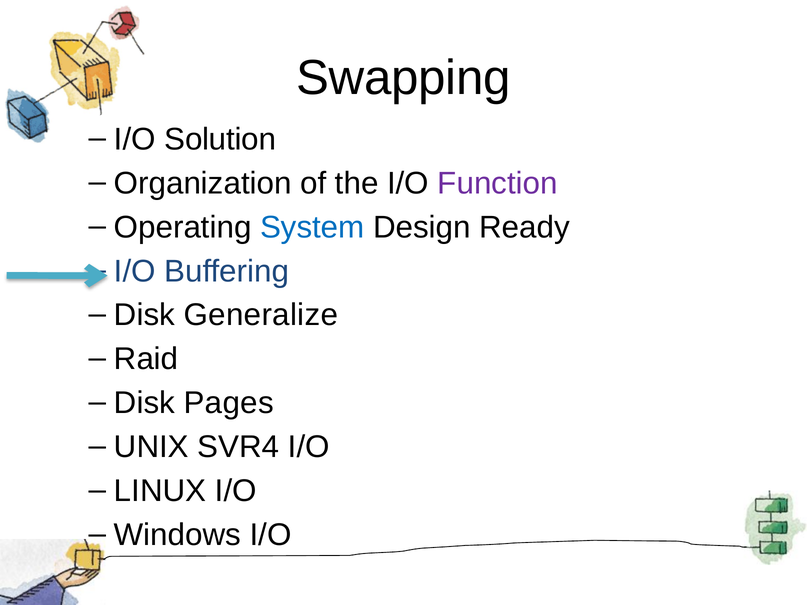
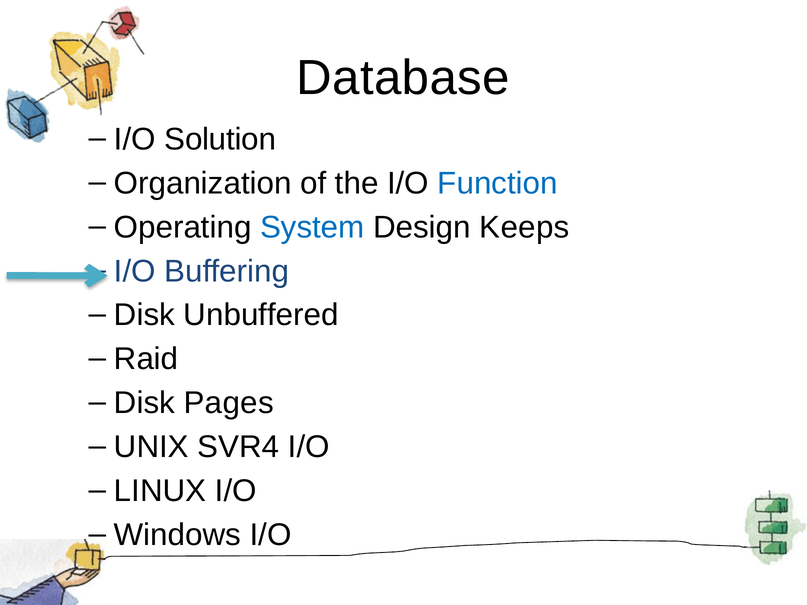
Swapping: Swapping -> Database (403, 78)
Function colour: purple -> blue (498, 183)
Ready: Ready -> Keeps (524, 227)
Generalize: Generalize -> Unbuffered (261, 315)
